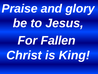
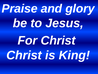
For Fallen: Fallen -> Christ (58, 40)
